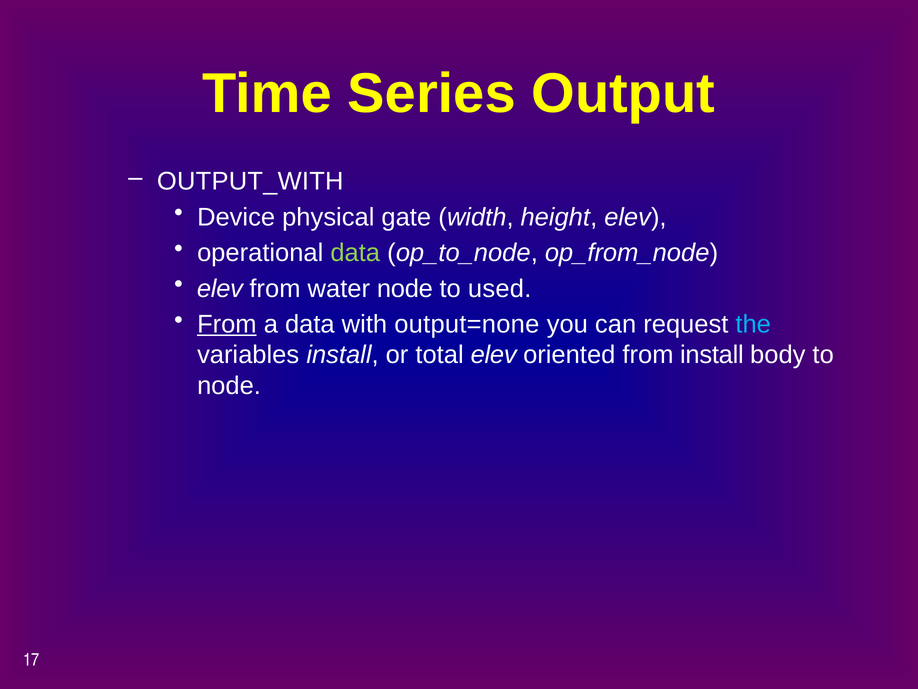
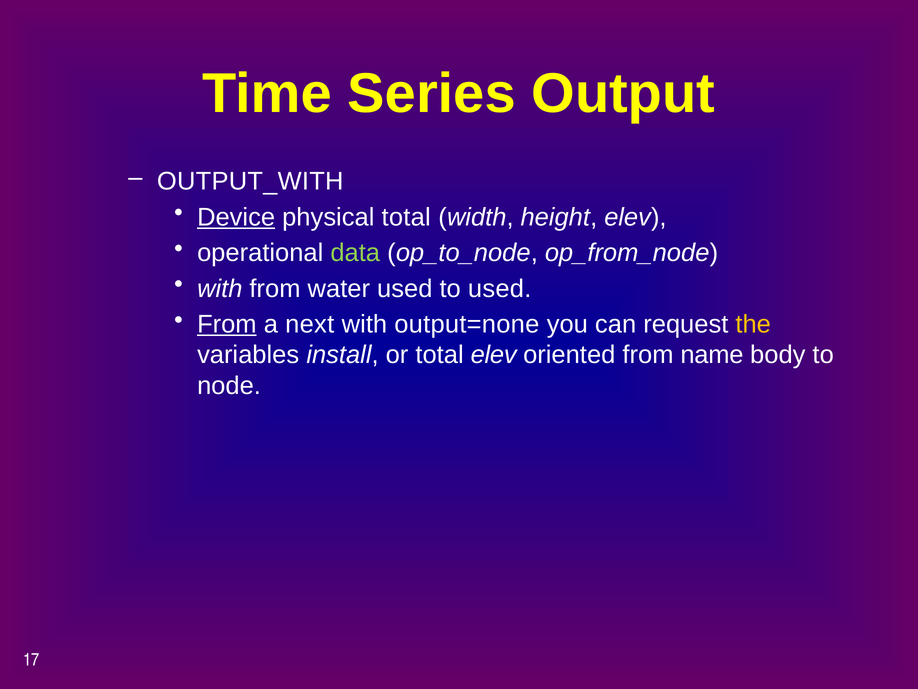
Device underline: none -> present (236, 217)
physical gate: gate -> total (406, 217)
elev: elev -> with (220, 288)
water node: node -> used (405, 288)
a data: data -> next (310, 324)
the colour: light blue -> yellow (753, 324)
from install: install -> name (712, 355)
